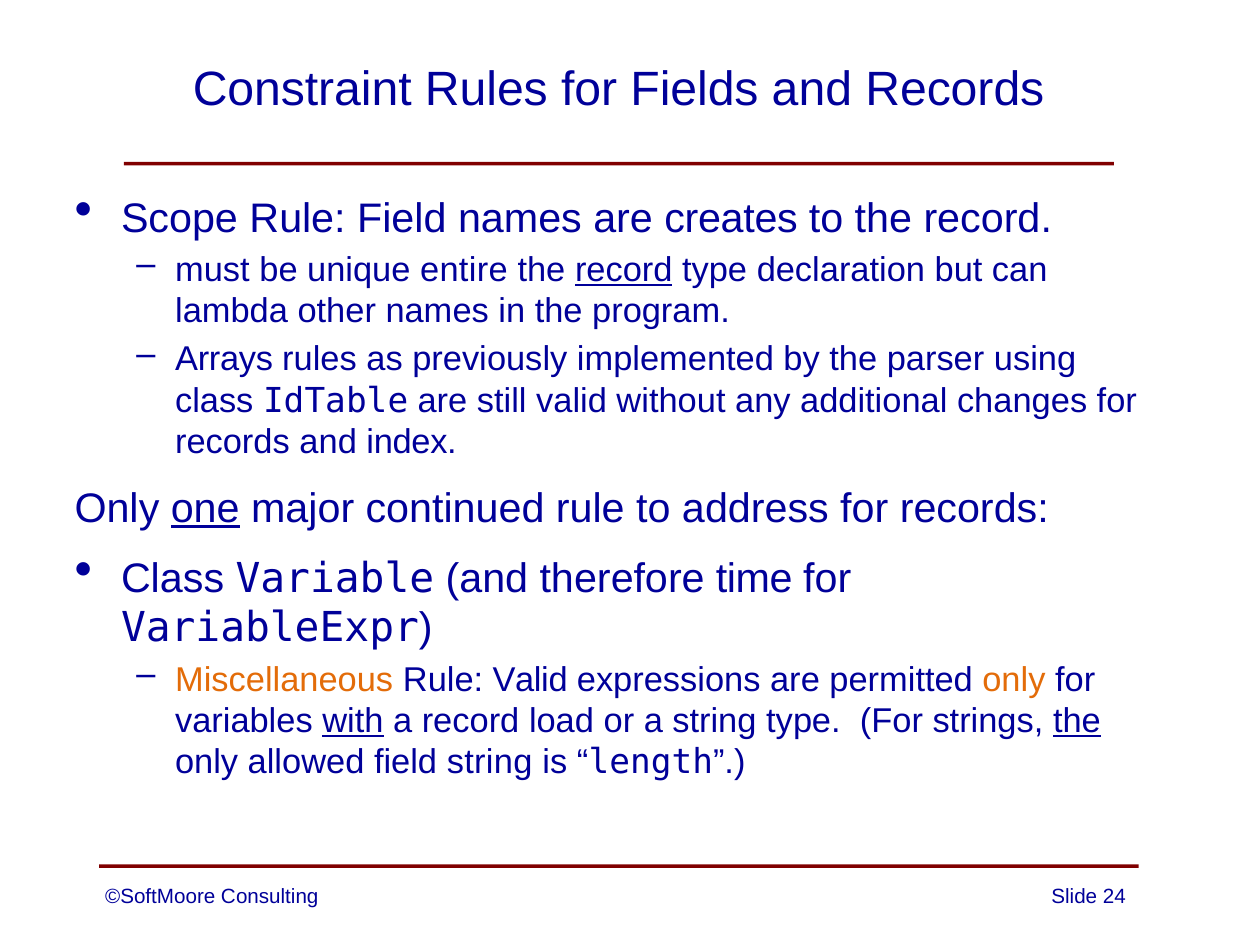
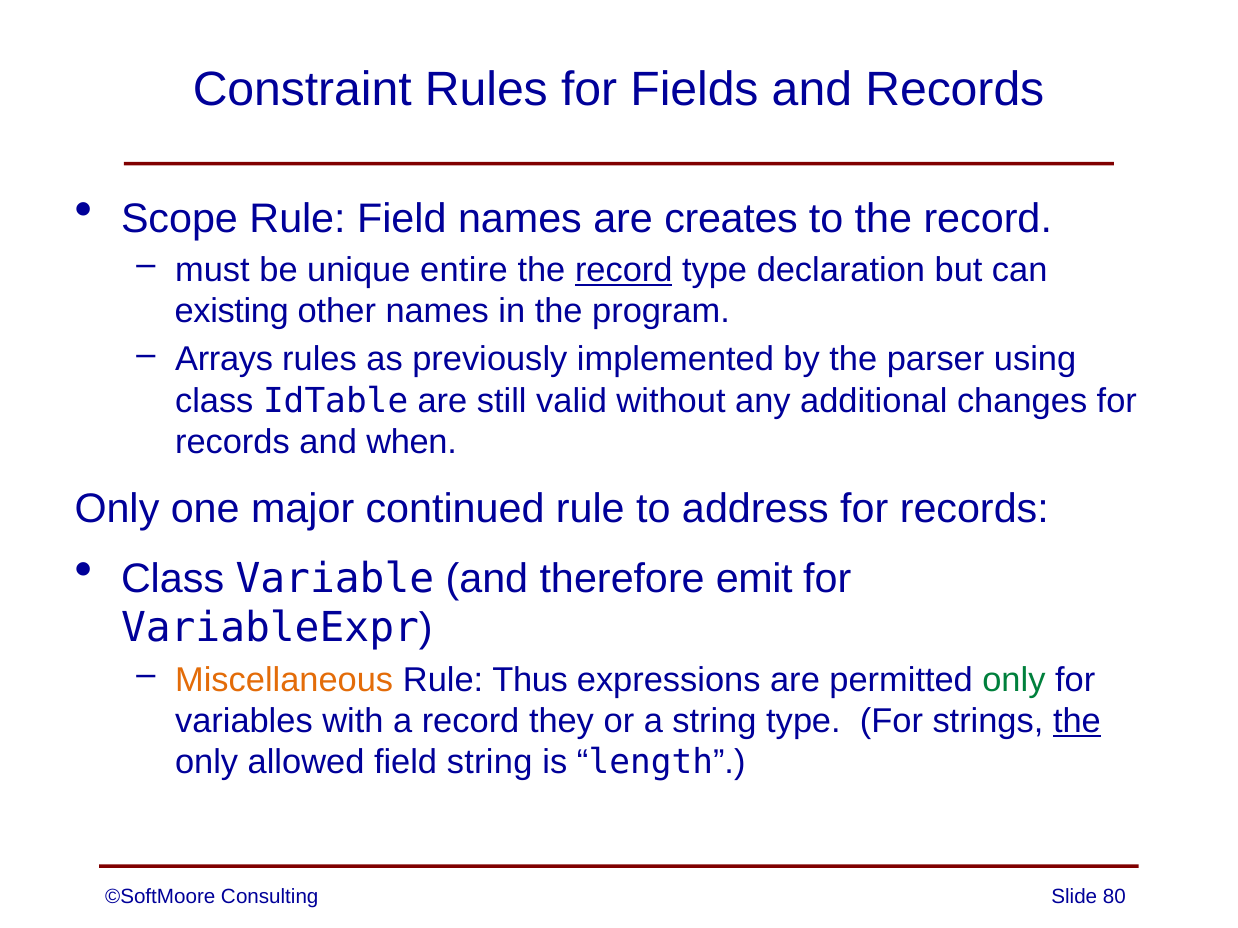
lambda: lambda -> existing (232, 312)
index: index -> when (412, 442)
one underline: present -> none (205, 509)
time: time -> emit (754, 579)
Rule Valid: Valid -> Thus (530, 680)
only colour: orange -> green (1014, 680)
with underline: present -> none (353, 722)
load: load -> they (561, 722)
24: 24 -> 80 (1114, 897)
